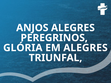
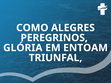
ANJOS: ANJOS -> COMO (32, 28)
EM ALEGRES: ALEGRES -> ENTOAM (86, 48)
